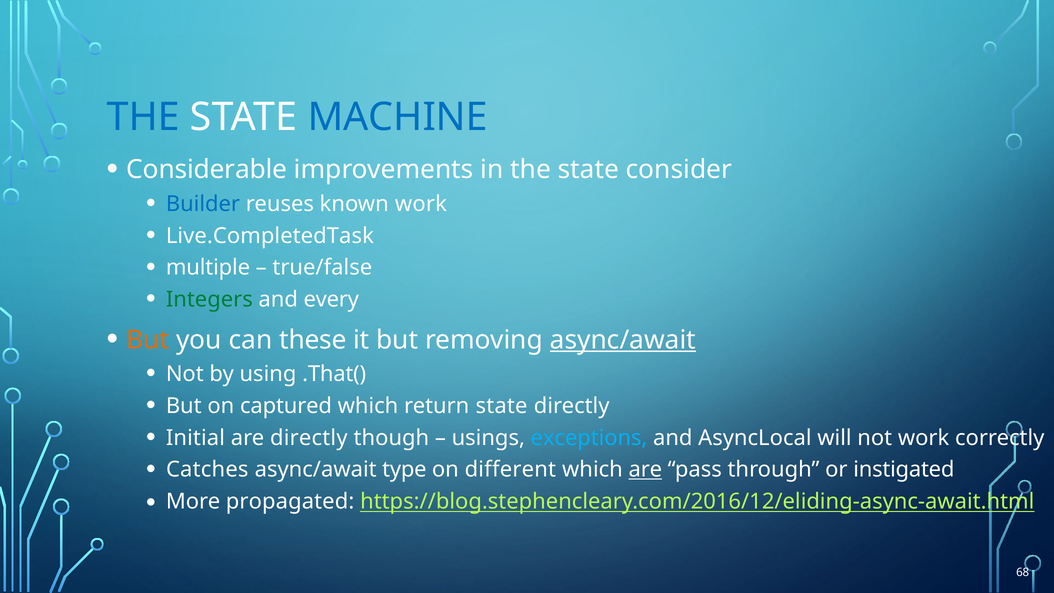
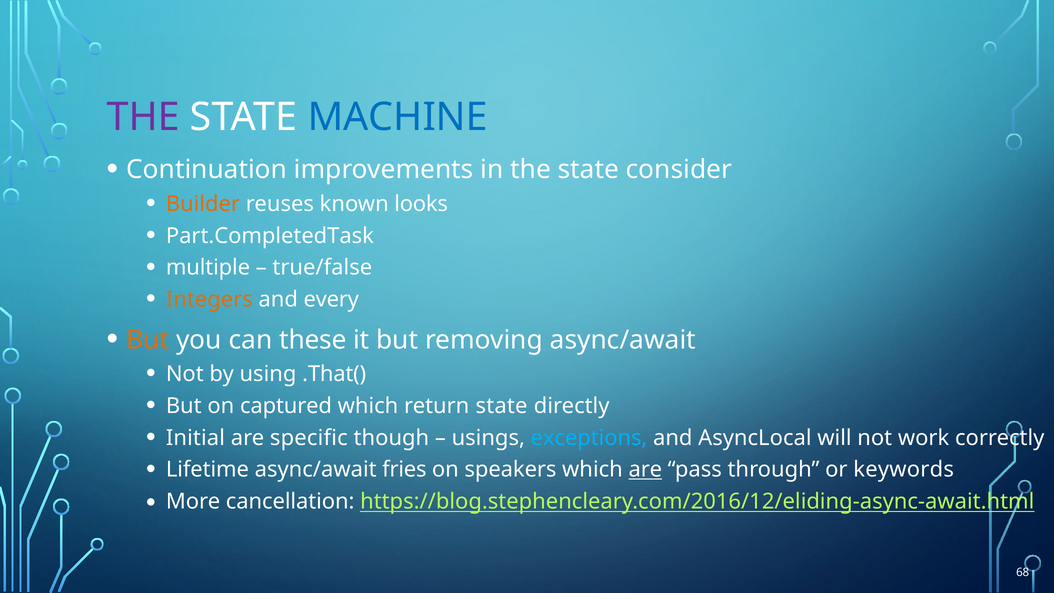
THE colour: blue -> purple (143, 117)
Considerable: Considerable -> Continuation (207, 170)
Builder colour: blue -> orange (203, 204)
known work: work -> looks (421, 204)
Live.CompletedTask: Live.CompletedTask -> Part.CompletedTask (270, 236)
Integers colour: green -> orange (209, 299)
async/await underline: present -> none (623, 340)
are directly: directly -> specific (309, 438)
Catches: Catches -> Lifetime (207, 470)
type: type -> fries (404, 470)
different: different -> speakers (510, 470)
instigated: instigated -> keywords (904, 470)
propagated: propagated -> cancellation (290, 501)
